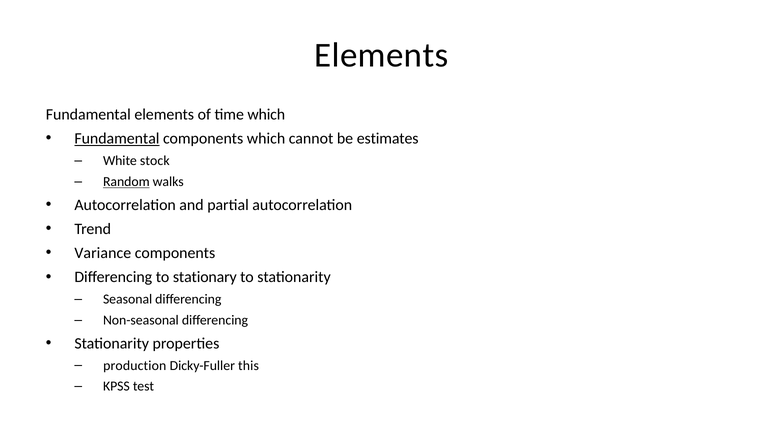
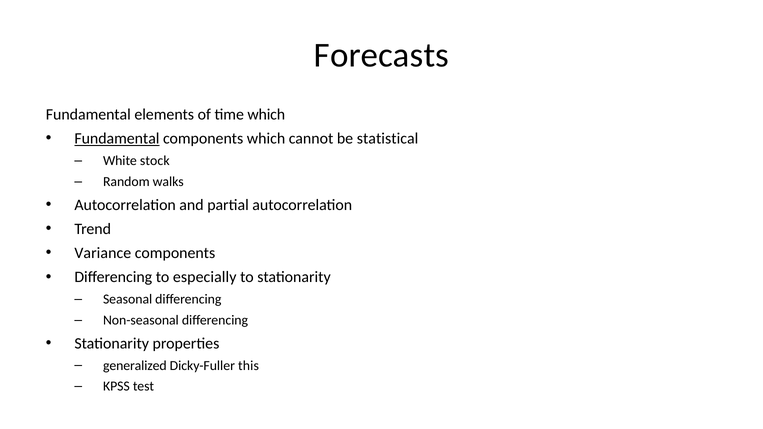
Elements: Elements -> Forecasts (381, 55)
estimates: estimates -> statistical (388, 139)
Random underline: present -> none (126, 182)
stationary: stationary -> especially (205, 277)
production: production -> generalized (135, 366)
